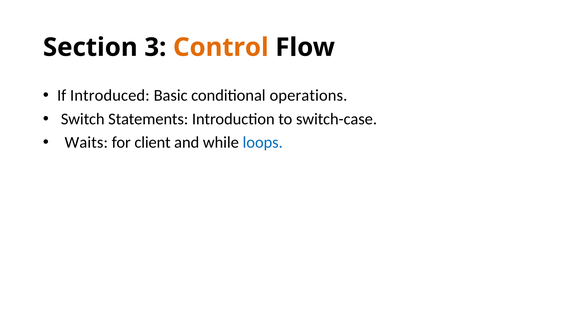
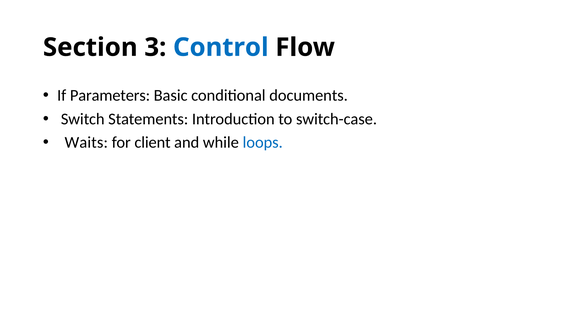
Control colour: orange -> blue (221, 47)
Introduced: Introduced -> Parameters (110, 95)
operations: operations -> documents (309, 95)
